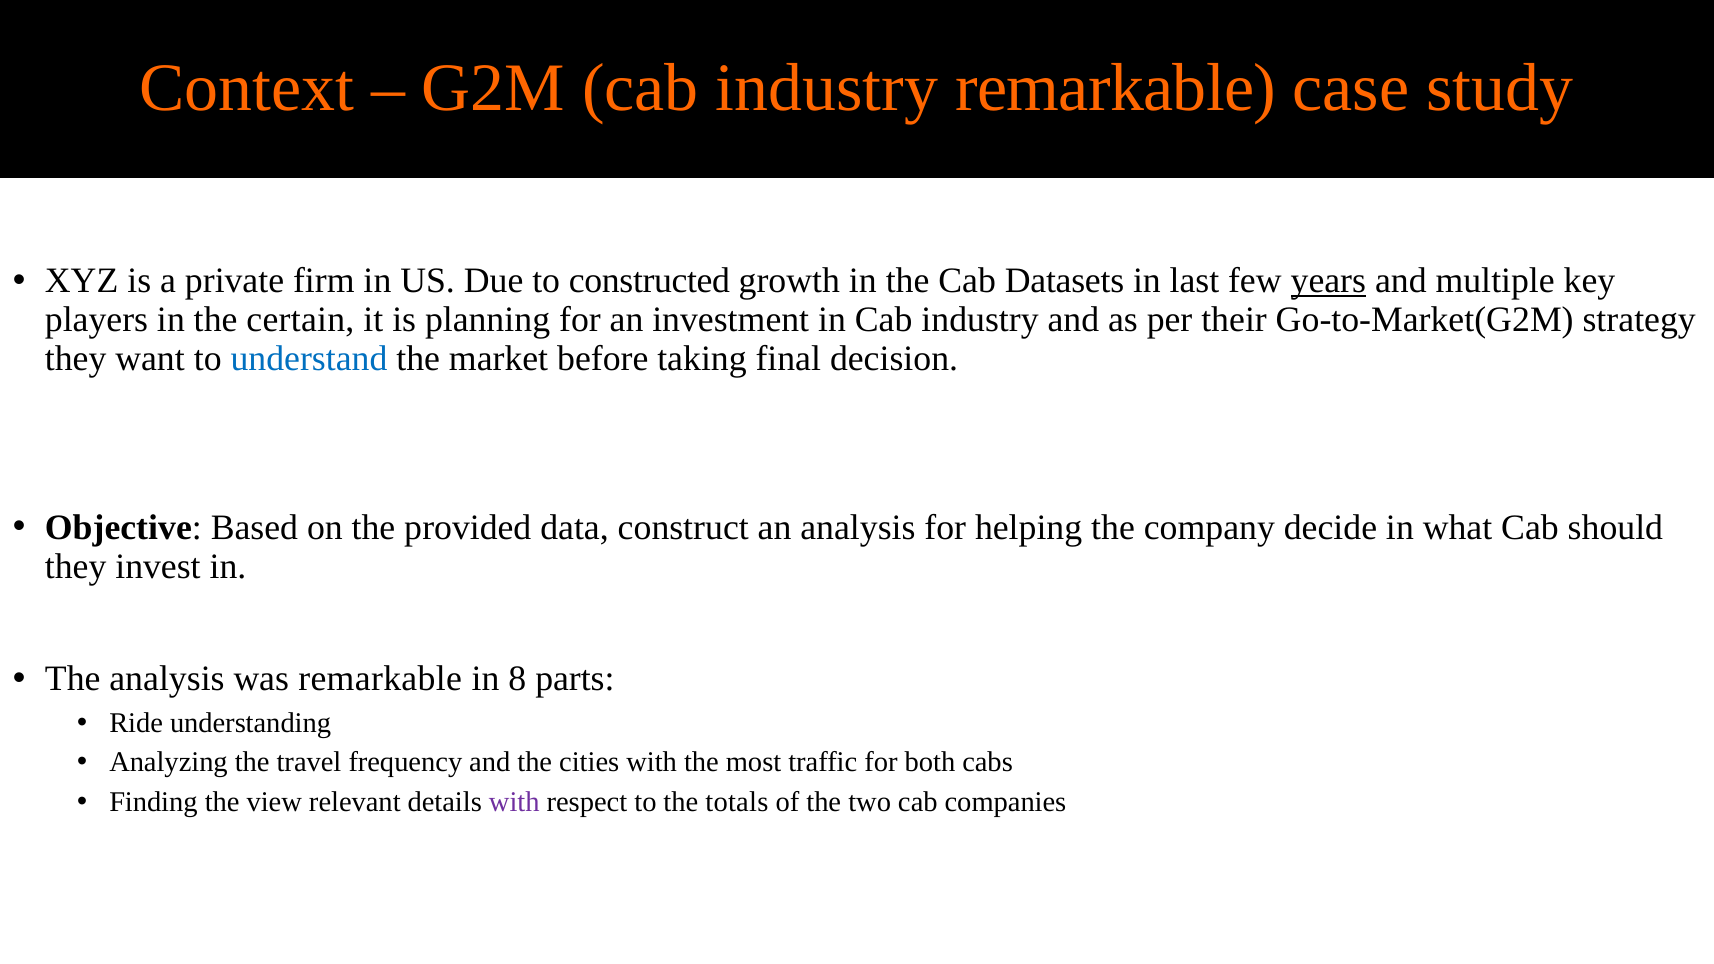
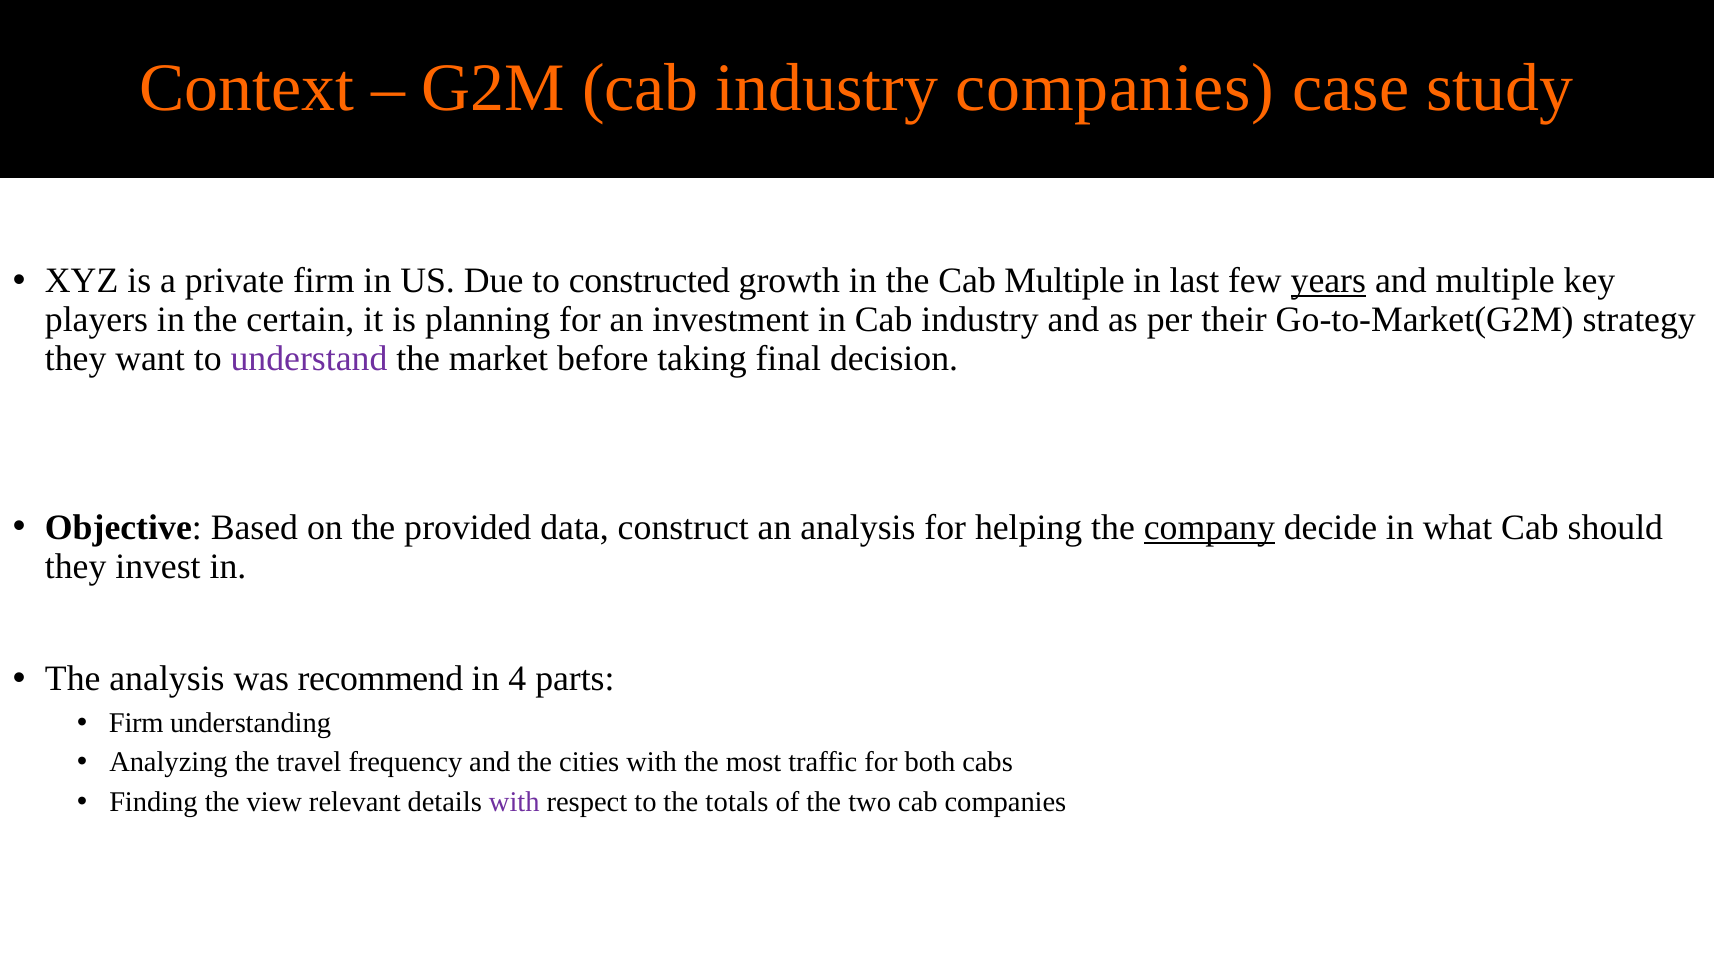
industry remarkable: remarkable -> companies (1115, 88)
Cab Datasets: Datasets -> Multiple (1065, 281)
understand colour: blue -> purple (309, 358)
company underline: none -> present (1209, 528)
was remarkable: remarkable -> recommend (380, 679)
8: 8 -> 4 (517, 679)
Ride: Ride -> Firm (136, 723)
